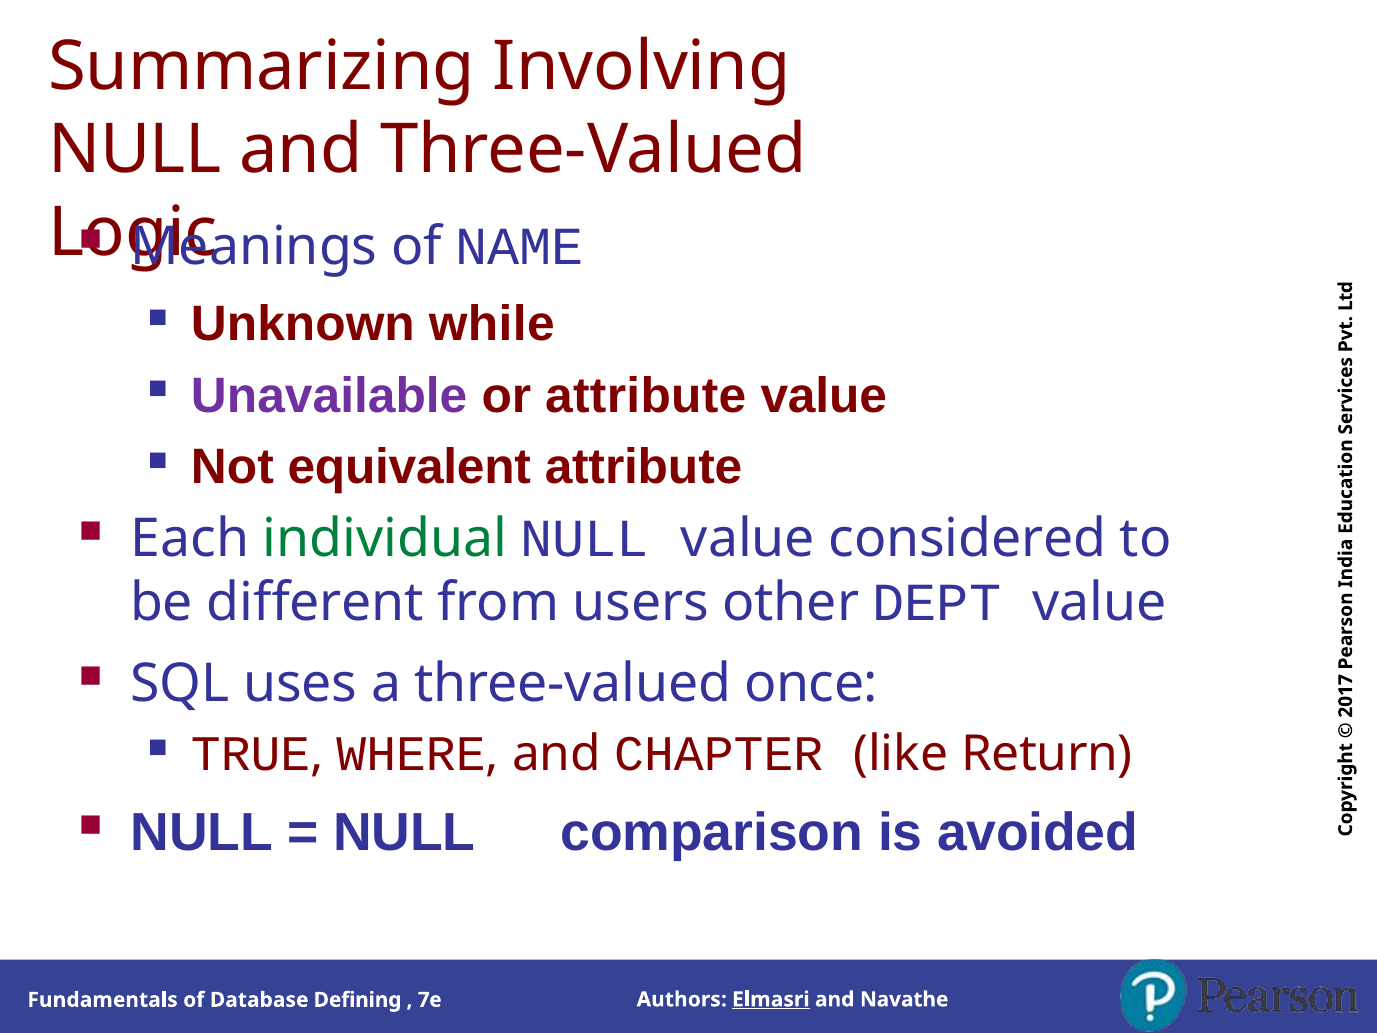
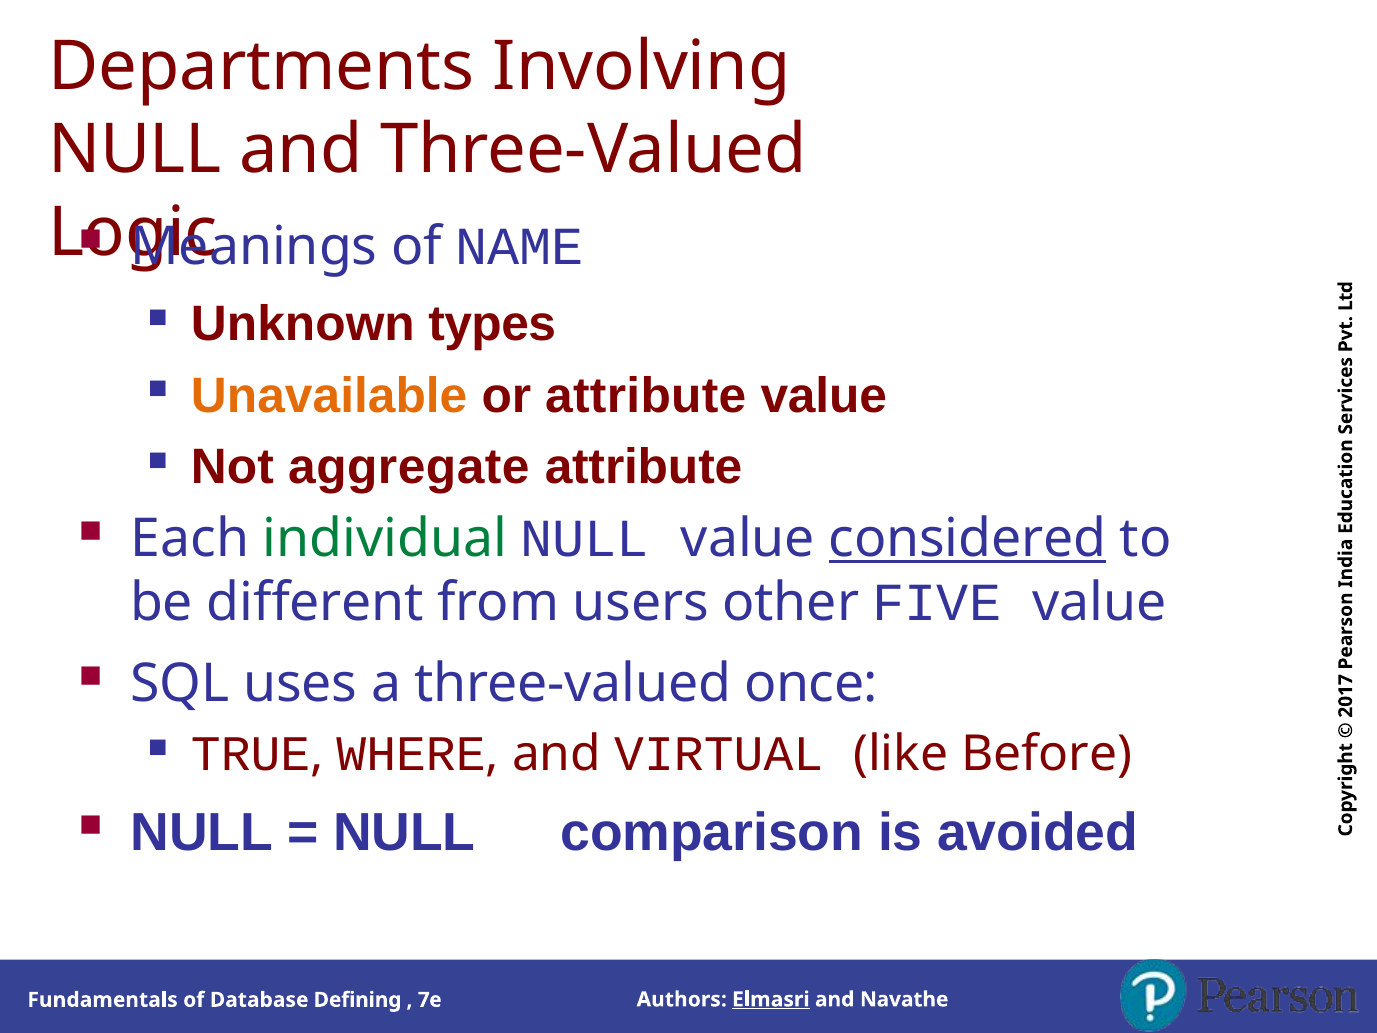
Summarizing: Summarizing -> Departments (261, 67)
while: while -> types (492, 324)
Unavailable colour: purple -> orange (329, 396)
equivalent: equivalent -> aggregate (409, 467)
considered underline: none -> present (968, 538)
DEPT: DEPT -> FIVE (937, 603)
CHAPTER: CHAPTER -> VIRTUAL (719, 754)
Return: Return -> Before (1047, 754)
